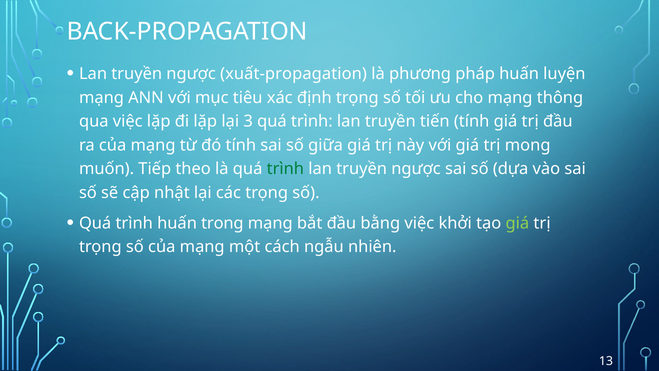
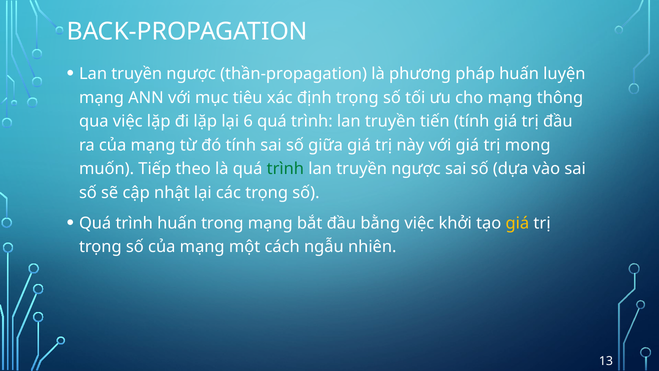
xuất-propagation: xuất-propagation -> thần-propagation (294, 74)
3: 3 -> 6 (248, 121)
giá colour: light green -> yellow (517, 223)
